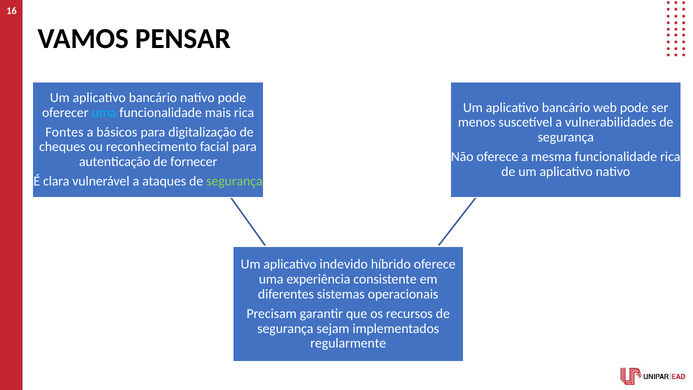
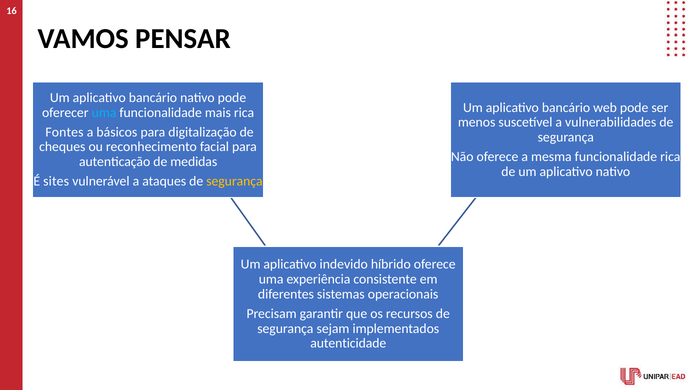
fornecer: fornecer -> medidas (194, 162)
clara: clara -> sites (56, 181)
segurança colour: light green -> yellow (234, 181)
regularmente: regularmente -> autenticidade (348, 343)
